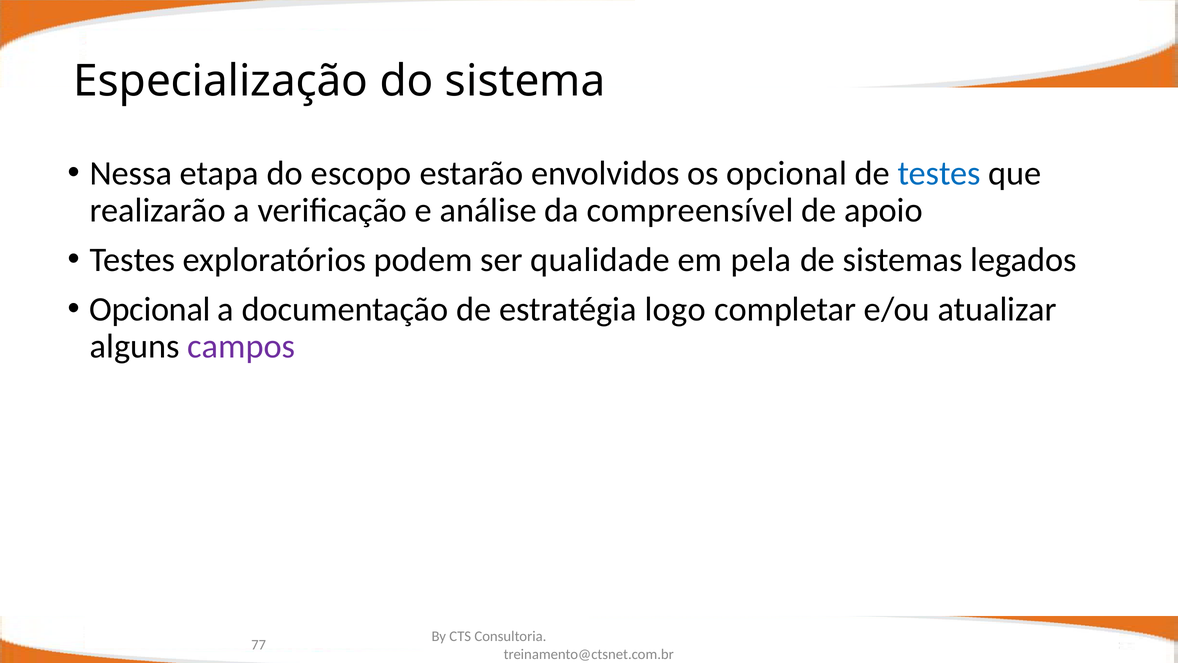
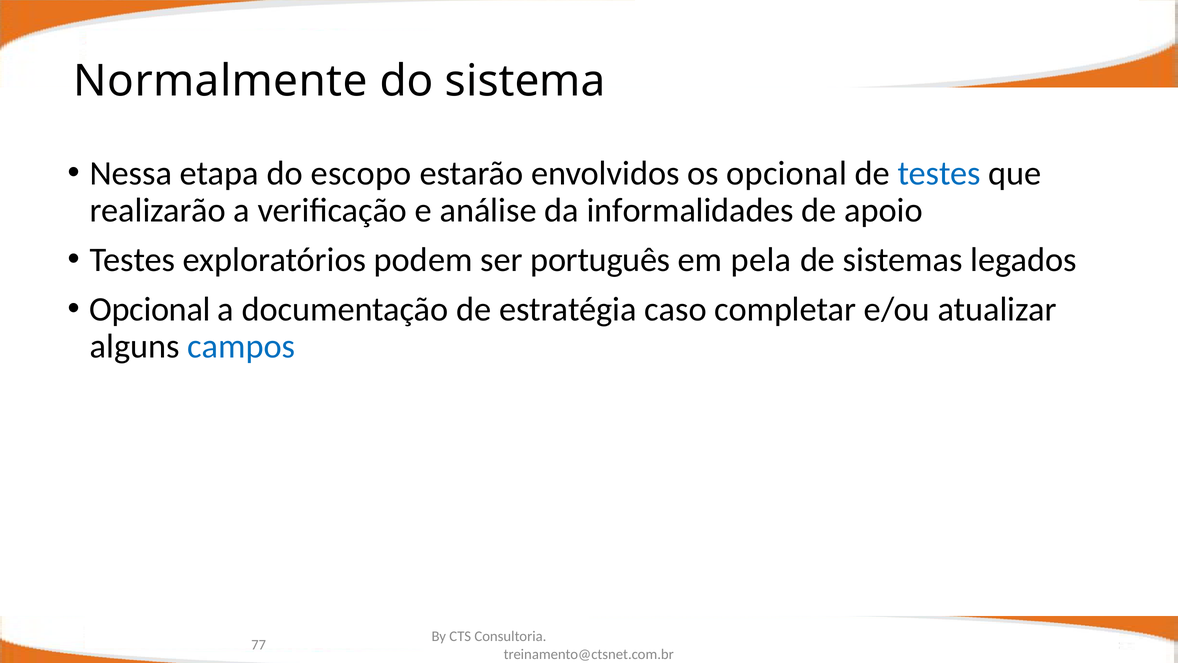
Especialização: Especialização -> Normalmente (221, 81)
compreensível: compreensível -> informalidades (690, 210)
qualidade: qualidade -> português (600, 260)
logo: logo -> caso (676, 309)
campos colour: purple -> blue (241, 346)
